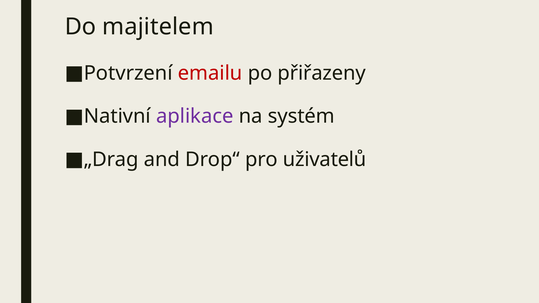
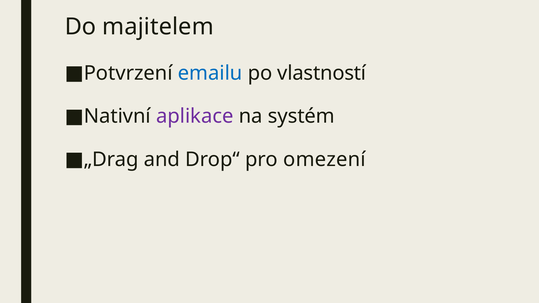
emailu colour: red -> blue (210, 73)
přiřazeny: přiřazeny -> vlastností (322, 73)
uživatelů: uživatelů -> omezení (324, 160)
